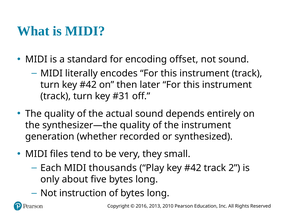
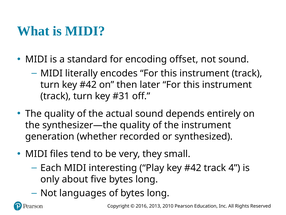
thousands: thousands -> interesting (113, 168)
2: 2 -> 4 (234, 168)
instruction: instruction -> languages (83, 193)
